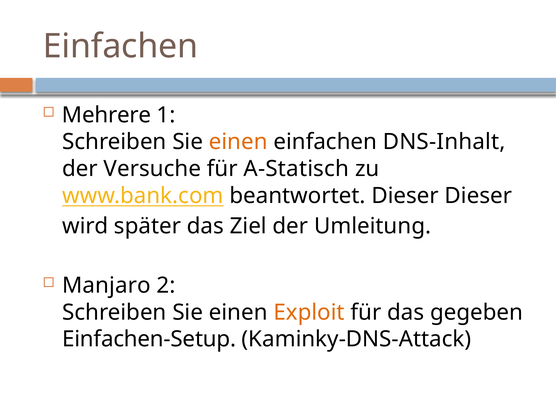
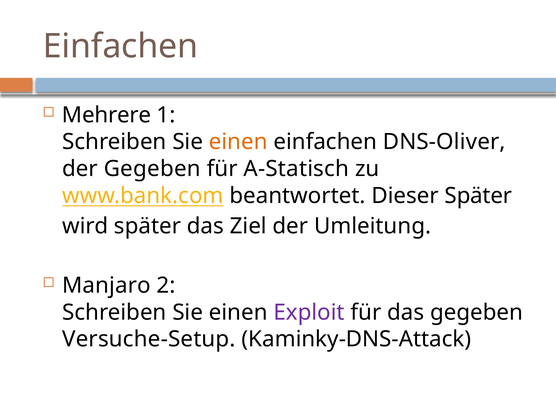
DNS-Inhalt: DNS-Inhalt -> DNS-Oliver (444, 142)
der Versuche: Versuche -> Gegeben (152, 169)
Dieser Dieser: Dieser -> Später (478, 196)
Exploit colour: orange -> purple (309, 312)
Einfachen-Setup: Einfachen-Setup -> Versuche-Setup (149, 339)
